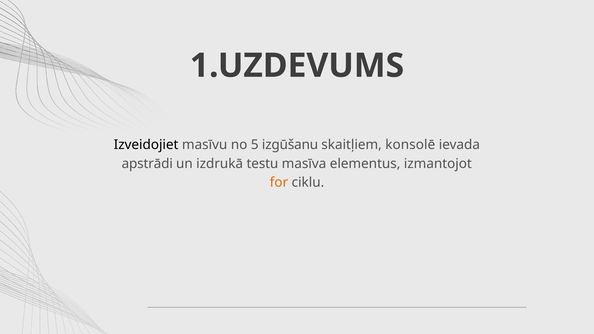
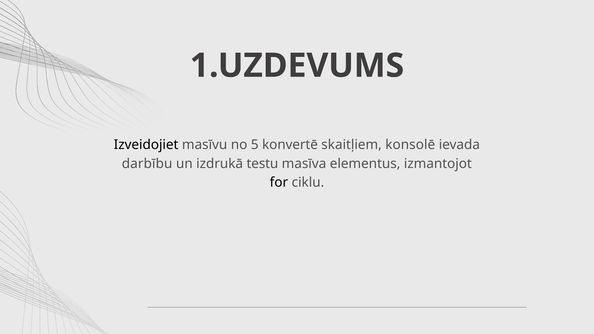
izgūšanu: izgūšanu -> konvertē (290, 145)
apstrādi: apstrādi -> darbību (147, 164)
for colour: orange -> black (279, 183)
